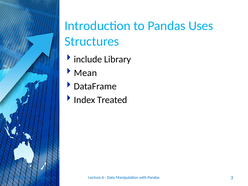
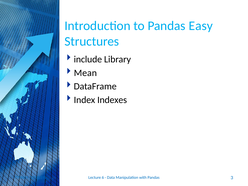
Uses: Uses -> Easy (201, 26)
Treated: Treated -> Indexes (112, 100)
